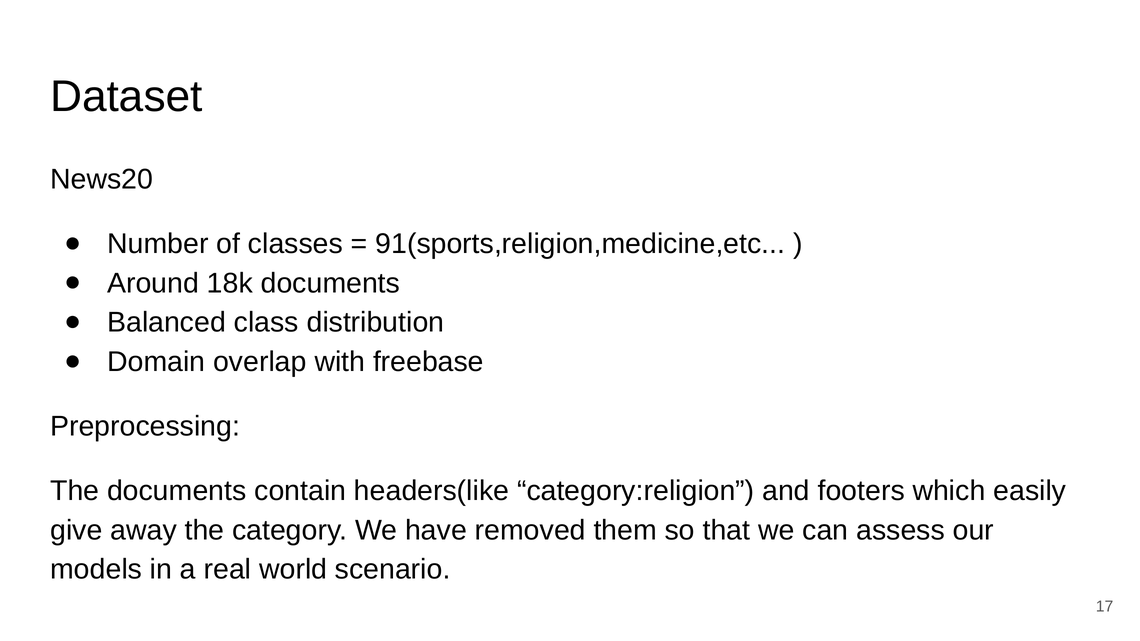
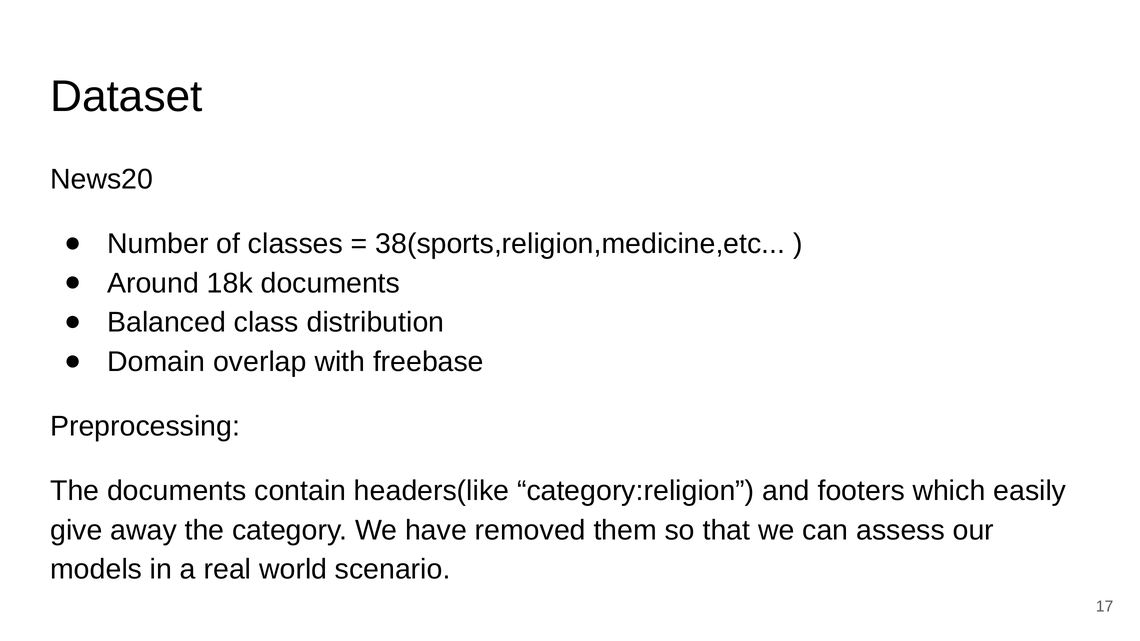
91(sports,religion,medicine,etc: 91(sports,religion,medicine,etc -> 38(sports,religion,medicine,etc (580, 244)
